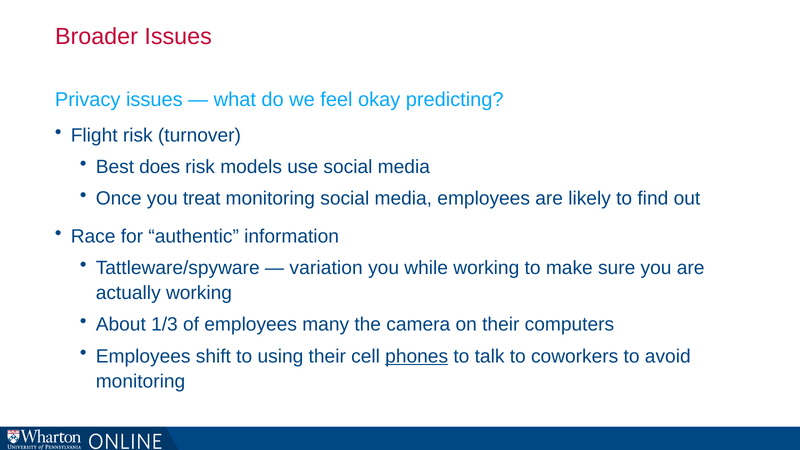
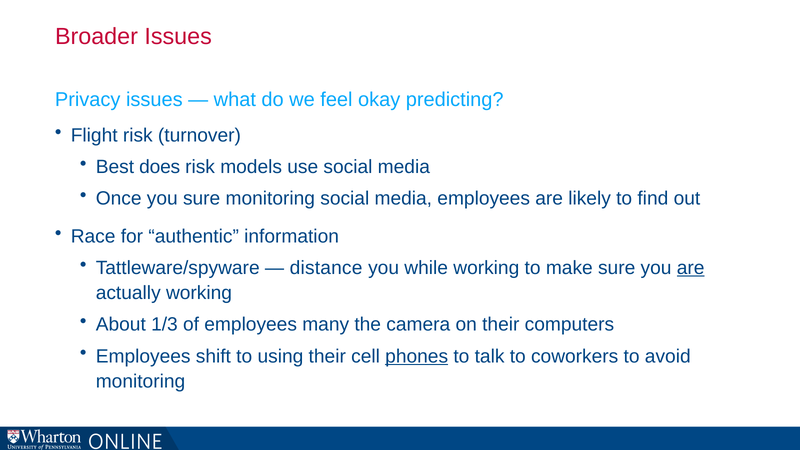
you treat: treat -> sure (202, 198)
variation: variation -> distance (326, 268)
are underline: none -> present (691, 268)
